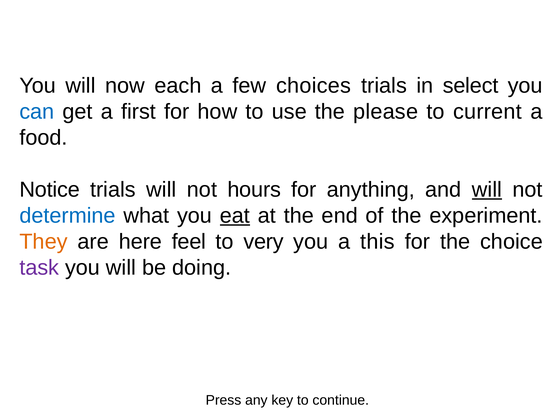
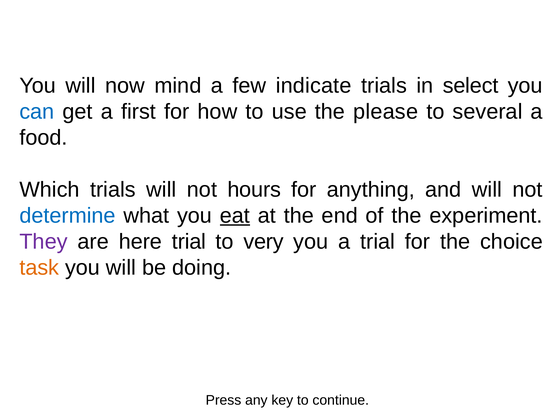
each: each -> mind (178, 86)
choices: choices -> indicate (314, 86)
current: current -> several (488, 112)
Notice: Notice -> Which (50, 190)
will underline: present -> none (487, 190)
They colour: orange -> purple (44, 242)
here feel: feel -> trial (189, 242)
a this: this -> trial (378, 242)
task colour: purple -> orange (39, 268)
